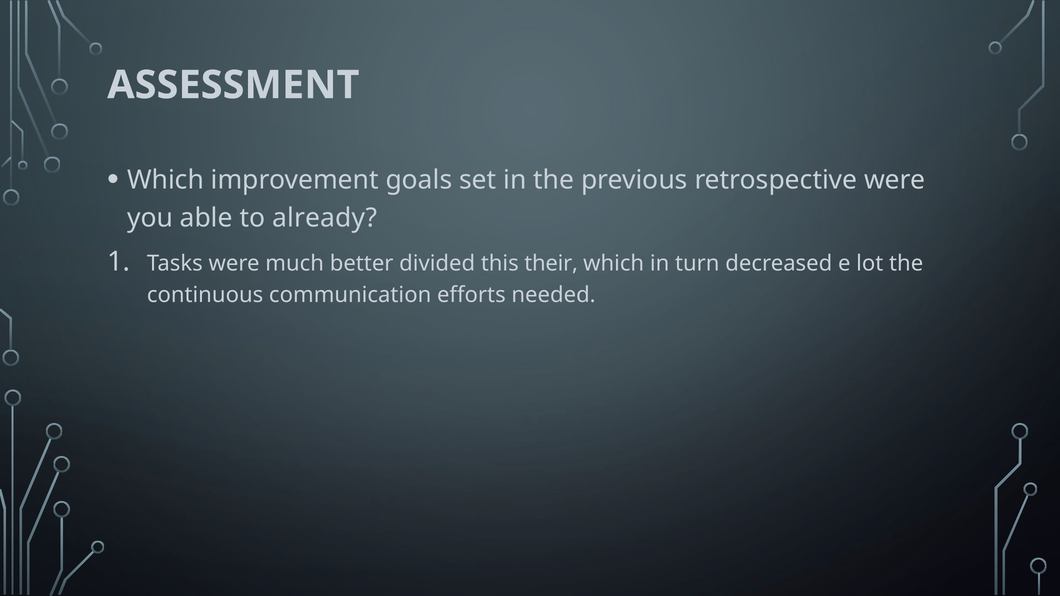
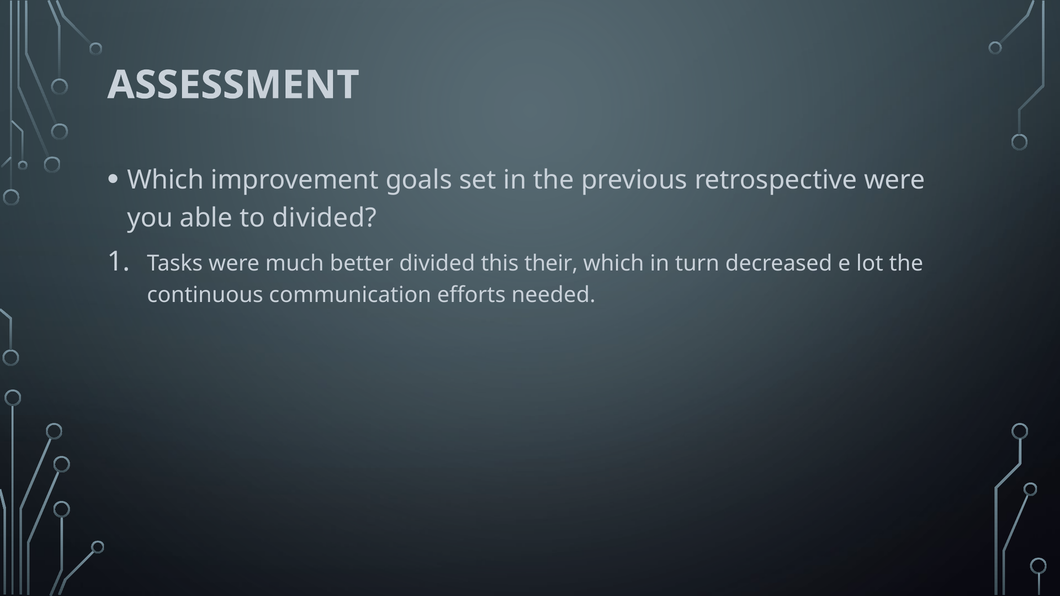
to already: already -> divided (325, 218)
